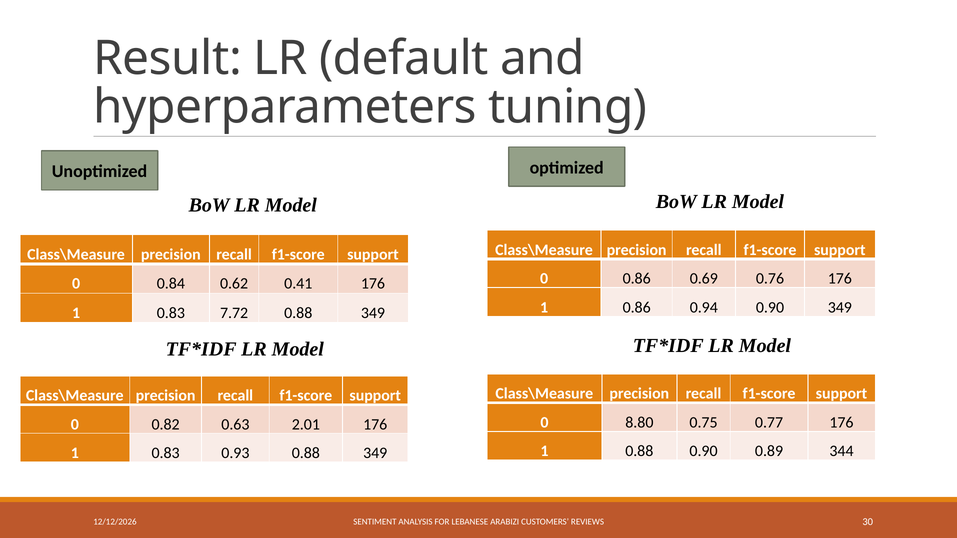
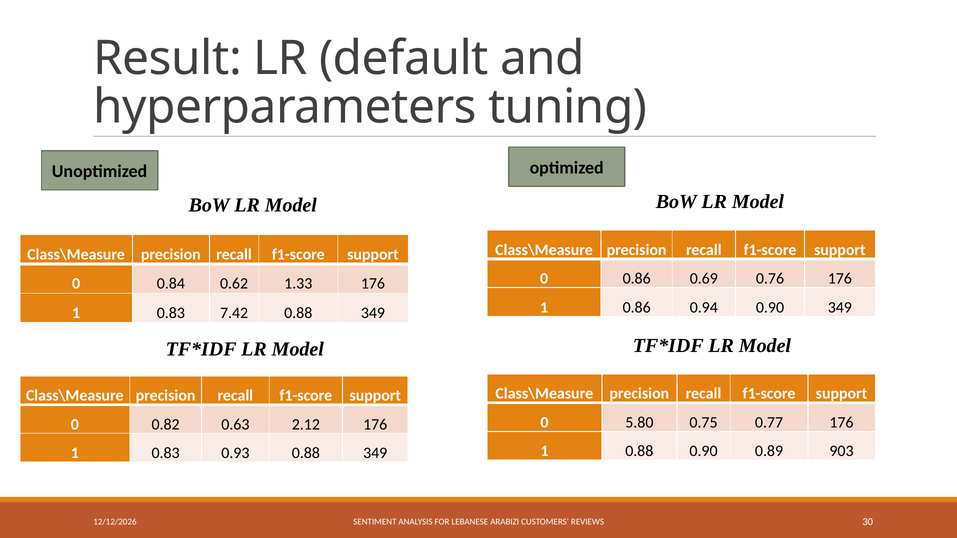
0.41: 0.41 -> 1.33 (298, 284)
7.72: 7.72 -> 7.42 (234, 313)
8.80: 8.80 -> 5.80 (639, 423)
2.01: 2.01 -> 2.12 (306, 425)
344: 344 -> 903 (842, 451)
